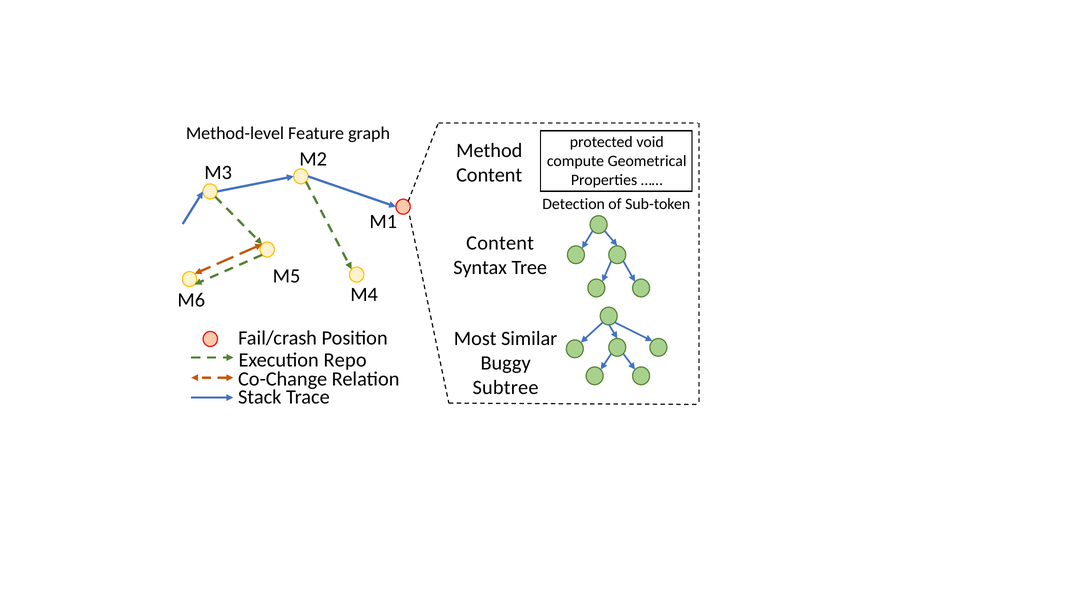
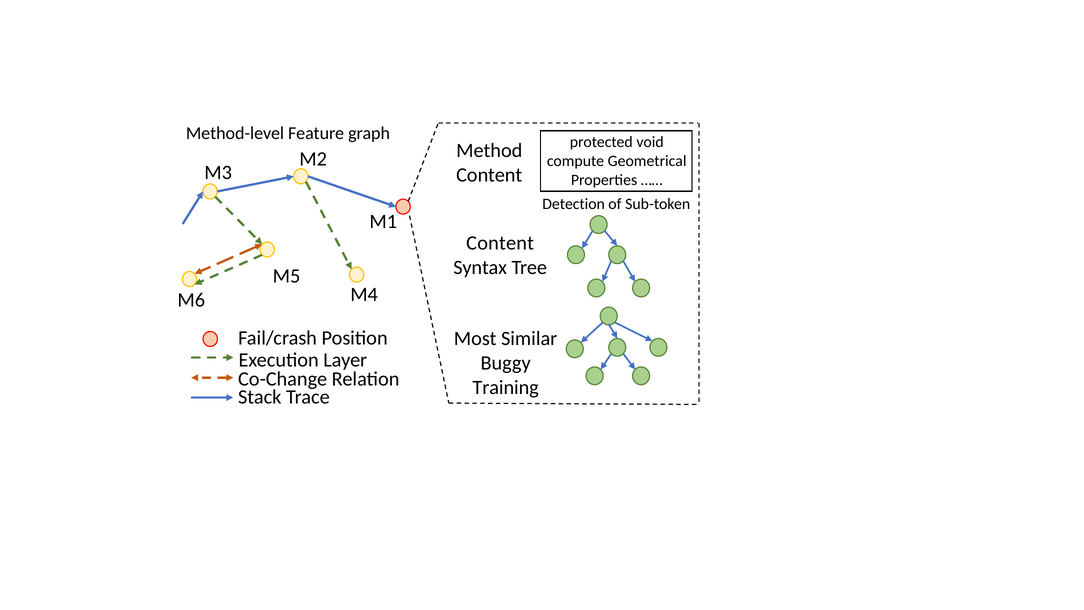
Repo: Repo -> Layer (345, 360)
Subtree: Subtree -> Training (506, 387)
